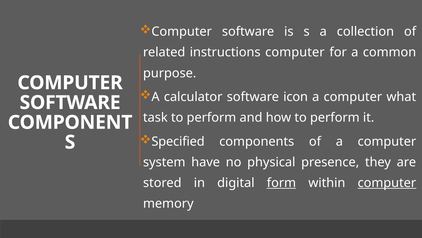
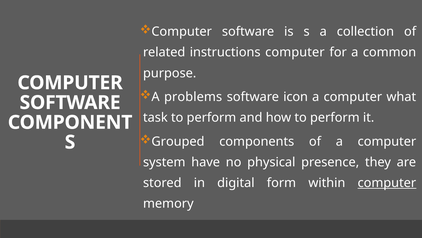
calculator: calculator -> problems (193, 97)
Specified: Specified -> Grouped (178, 141)
form underline: present -> none (281, 182)
